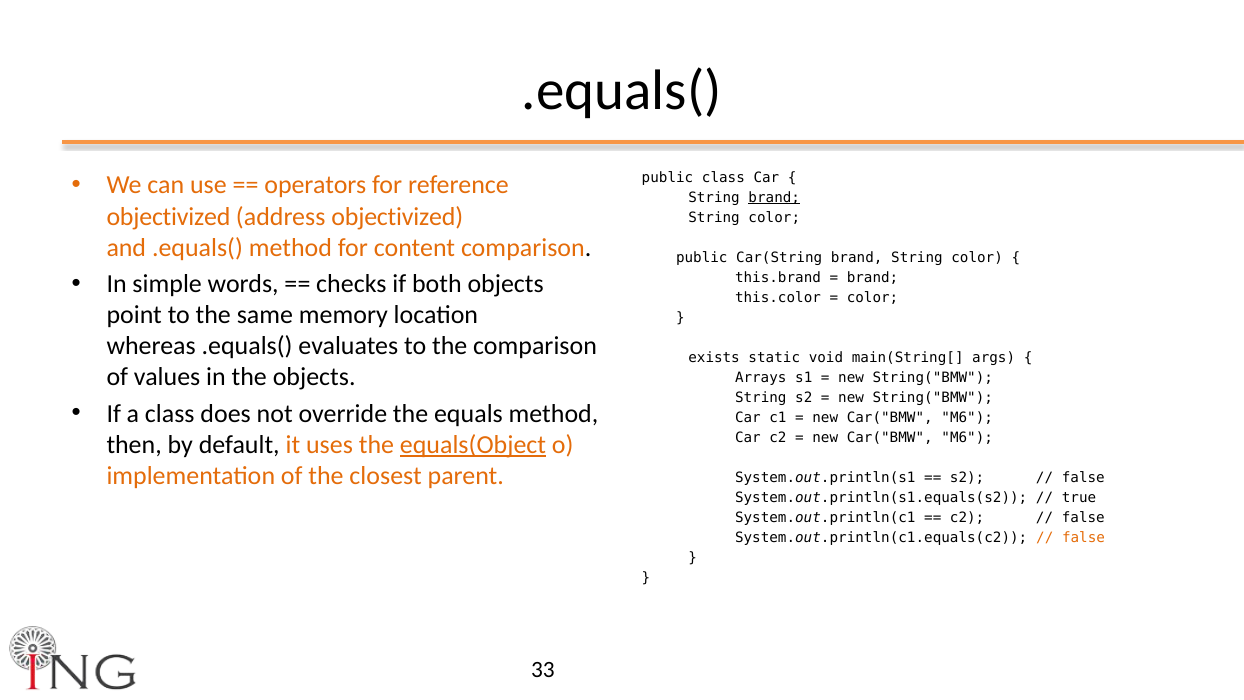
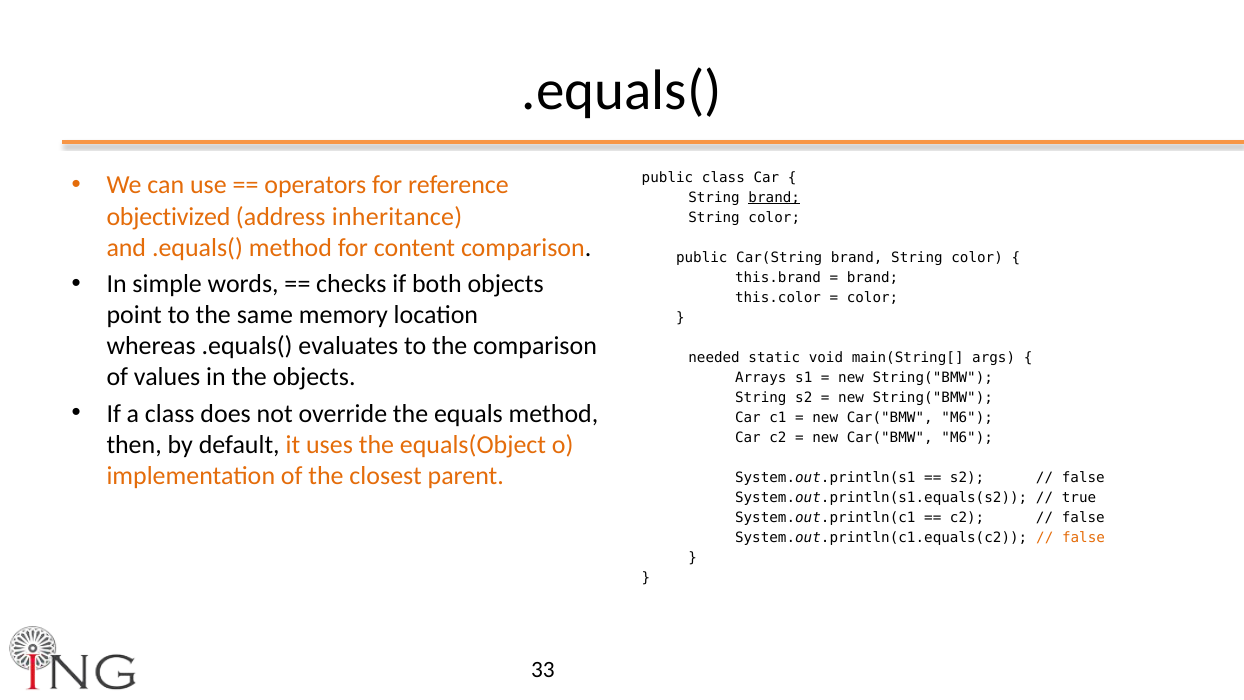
address objectivized: objectivized -> inheritance (397, 216)
exists: exists -> needed (714, 357)
equals(Object underline: present -> none (473, 445)
